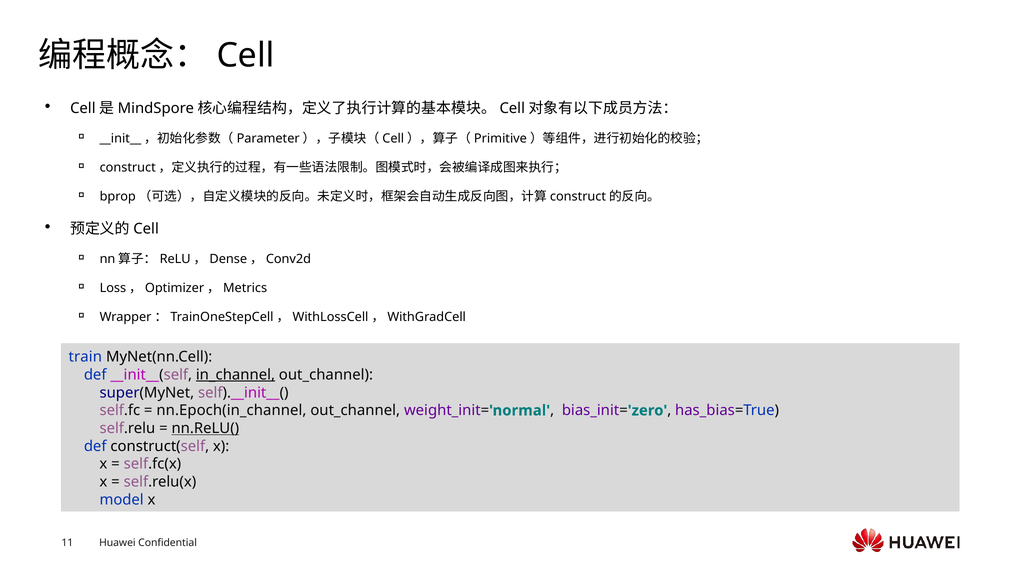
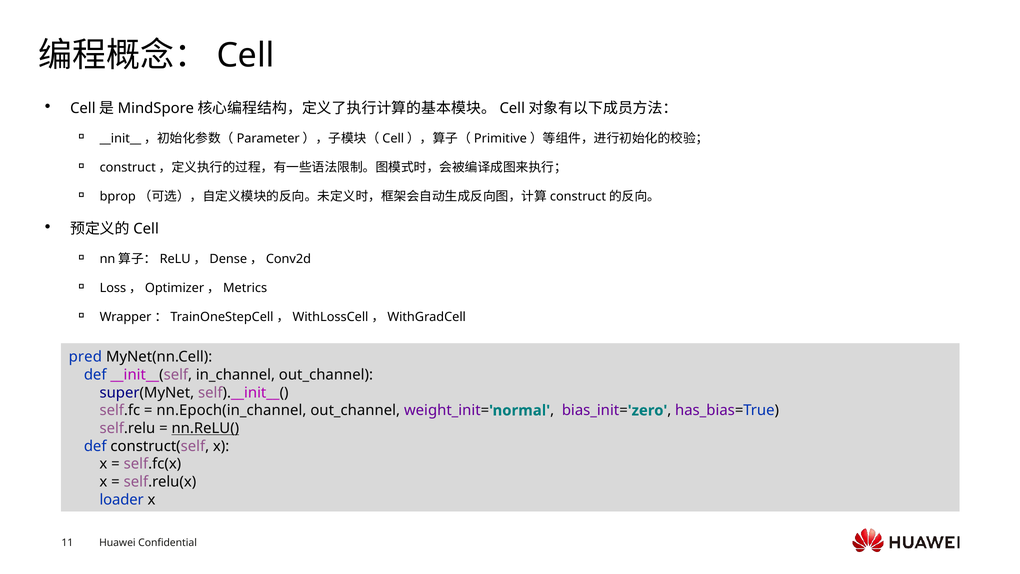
train: train -> pred (85, 357)
in_channel underline: present -> none (235, 375)
model: model -> loader (122, 500)
